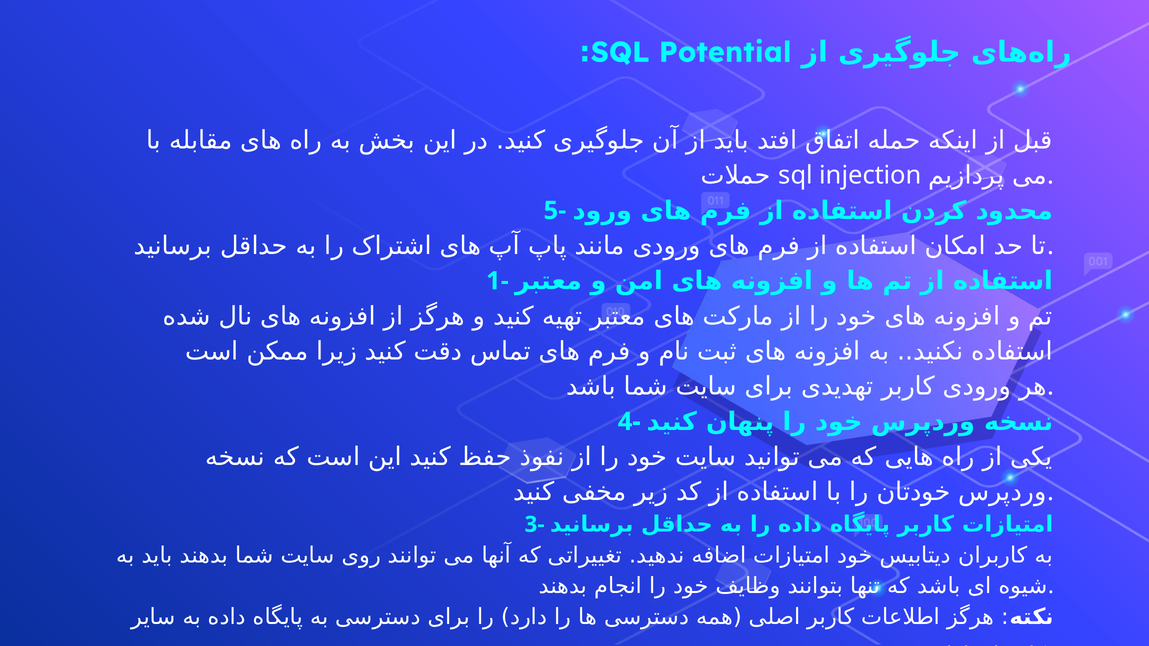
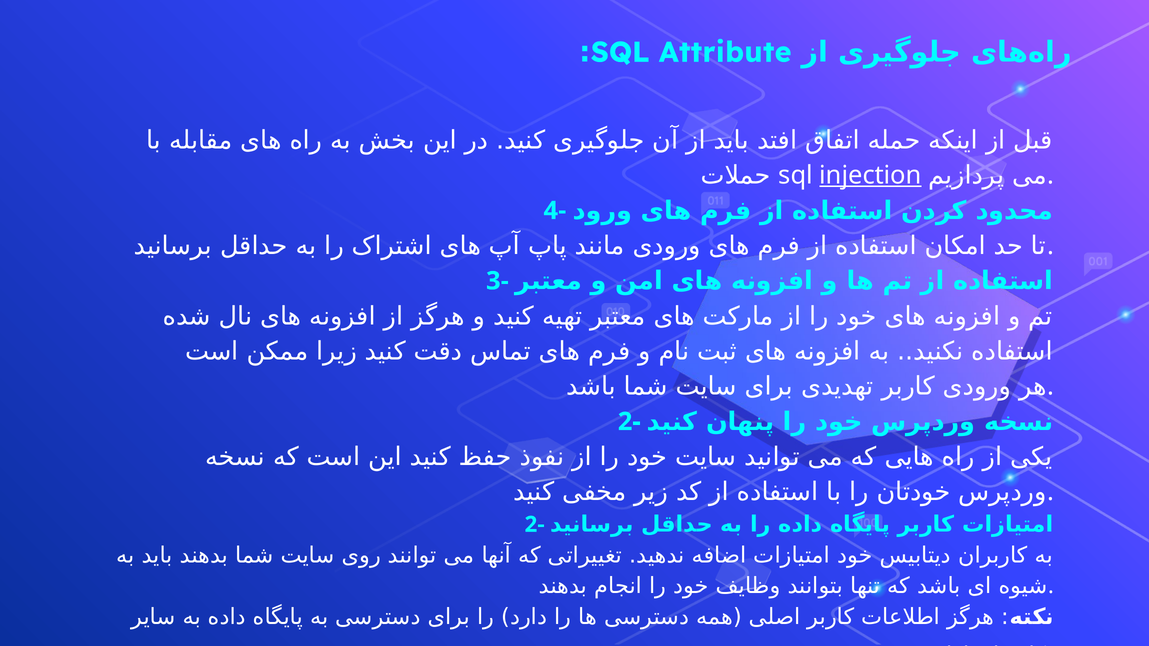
Potential: Potential -> Attribute (725, 52)
injection underline: none -> present (871, 176)
5-: 5- -> 4- (555, 211)
1-: 1- -> 3- (497, 281)
4-: 4- -> 2- (629, 422)
3-: 3- -> 2- (534, 525)
